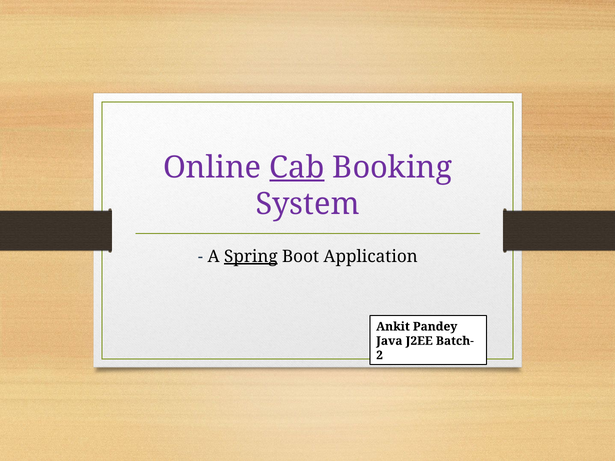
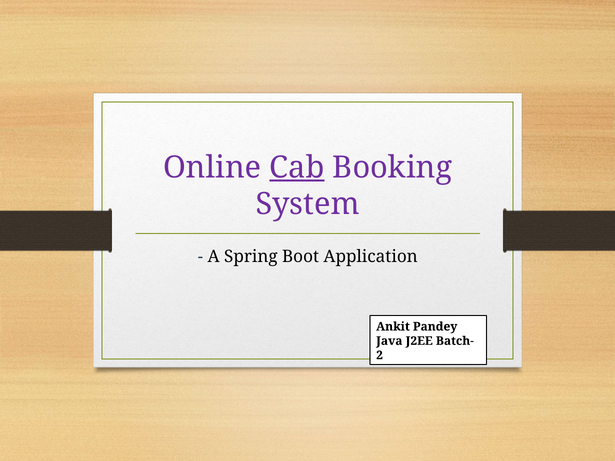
Spring underline: present -> none (251, 257)
